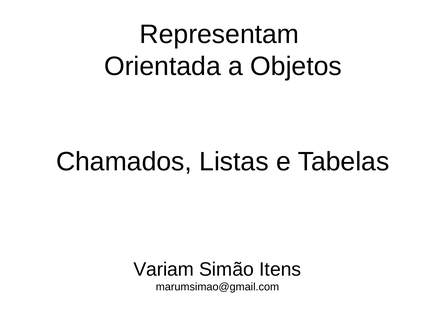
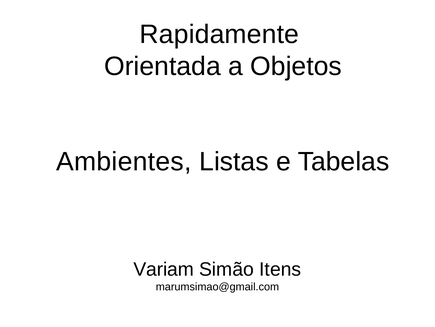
Representam: Representam -> Rapidamente (219, 34)
Chamados: Chamados -> Ambientes (124, 161)
